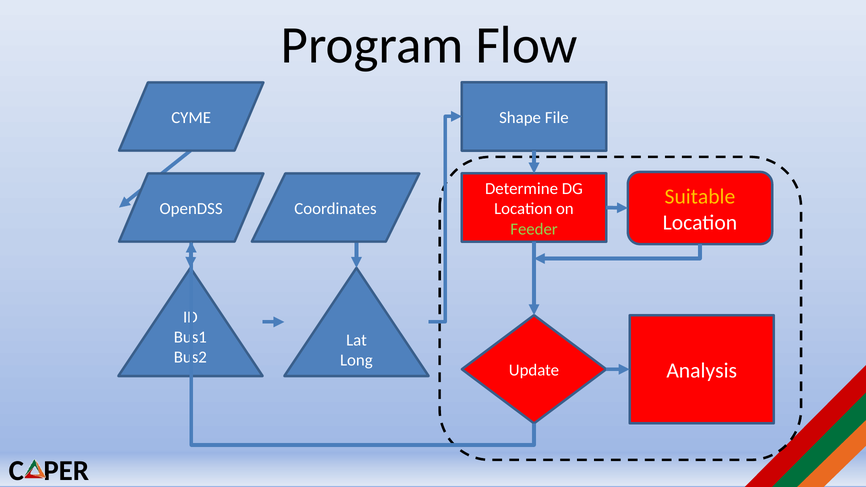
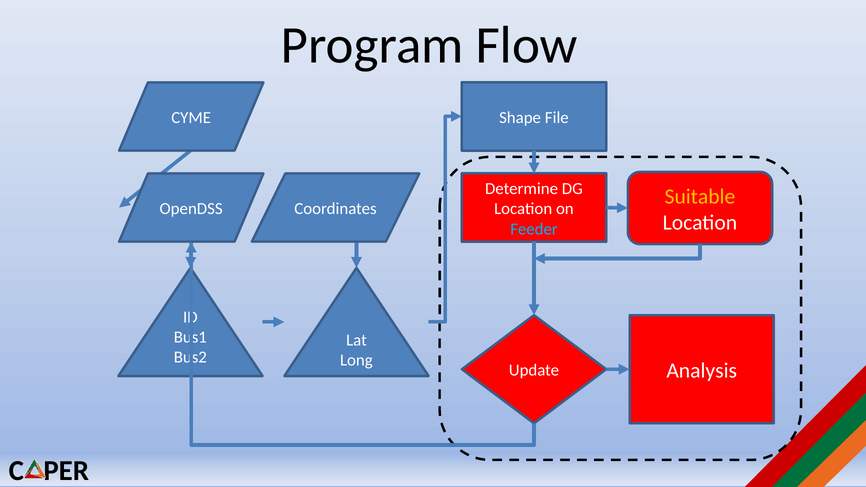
Feeder colour: light green -> light blue (534, 229)
